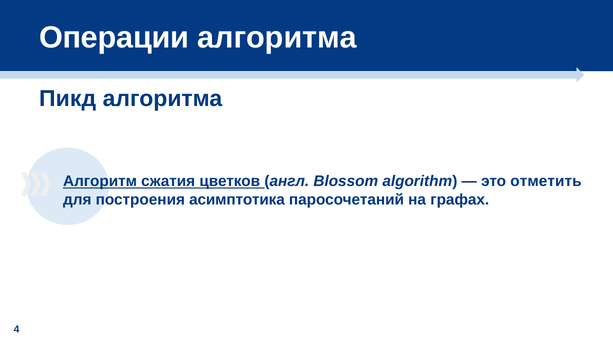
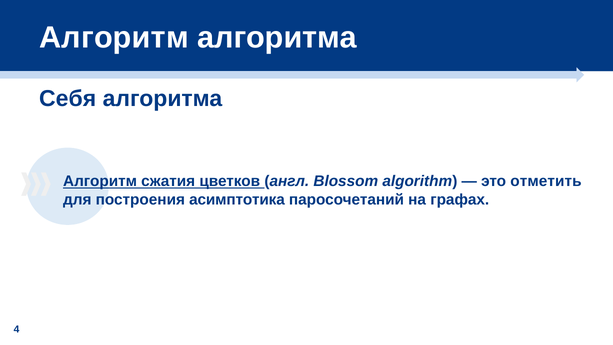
Операции: Операции -> Алгоритм (114, 38)
Пикд: Пикд -> Себя (68, 99)
